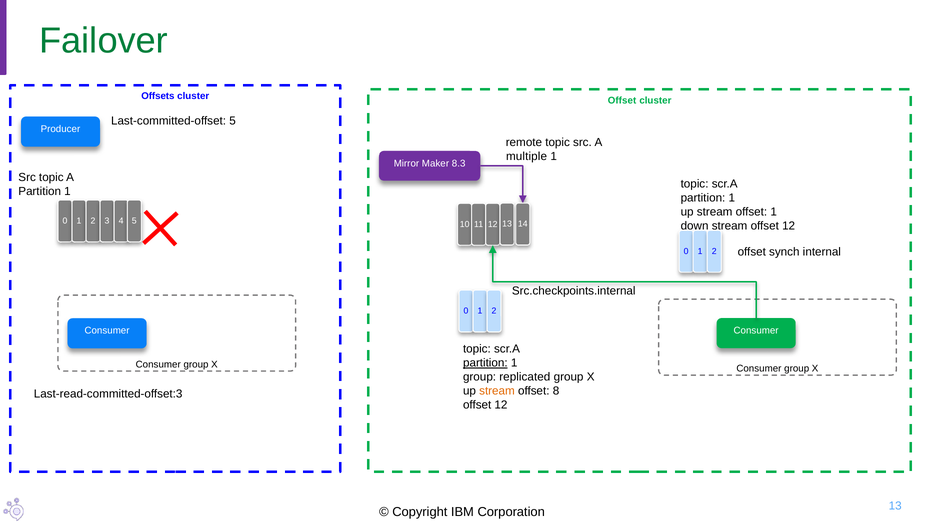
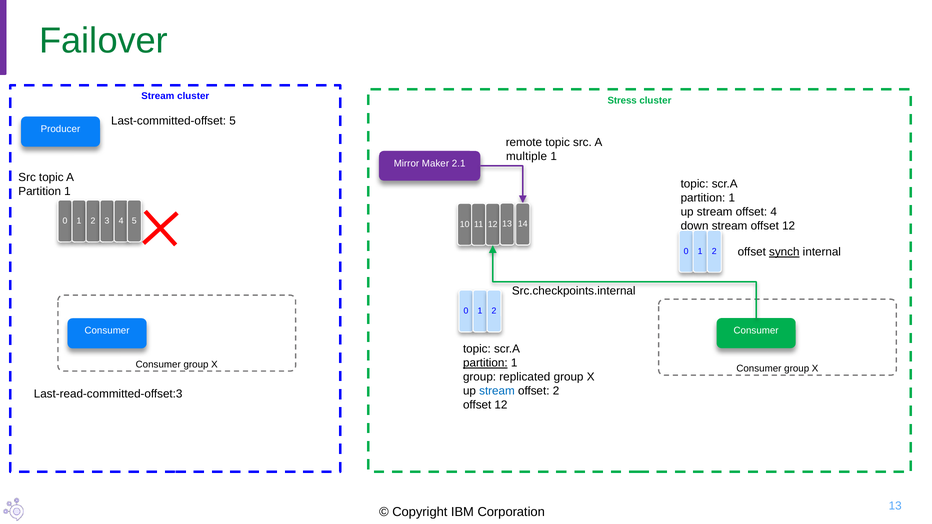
Offsets: Offsets -> Stream (158, 96)
cluster Offset: Offset -> Stress (622, 100)
8.3: 8.3 -> 2.1 (459, 163)
offset 1: 1 -> 4 (774, 212)
synch underline: none -> present (784, 252)
stream colour: orange -> blue (497, 391)
offset 8: 8 -> 2 (556, 391)
